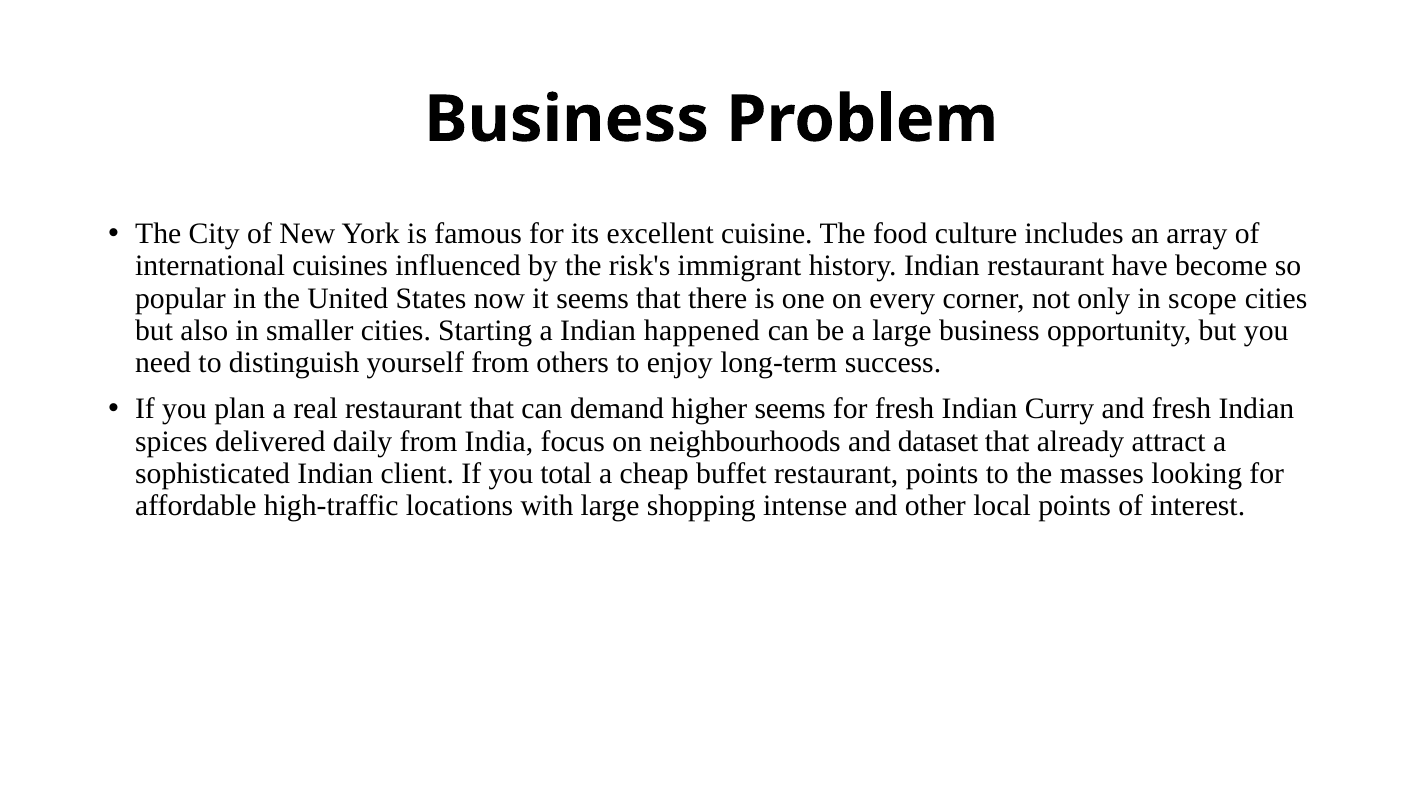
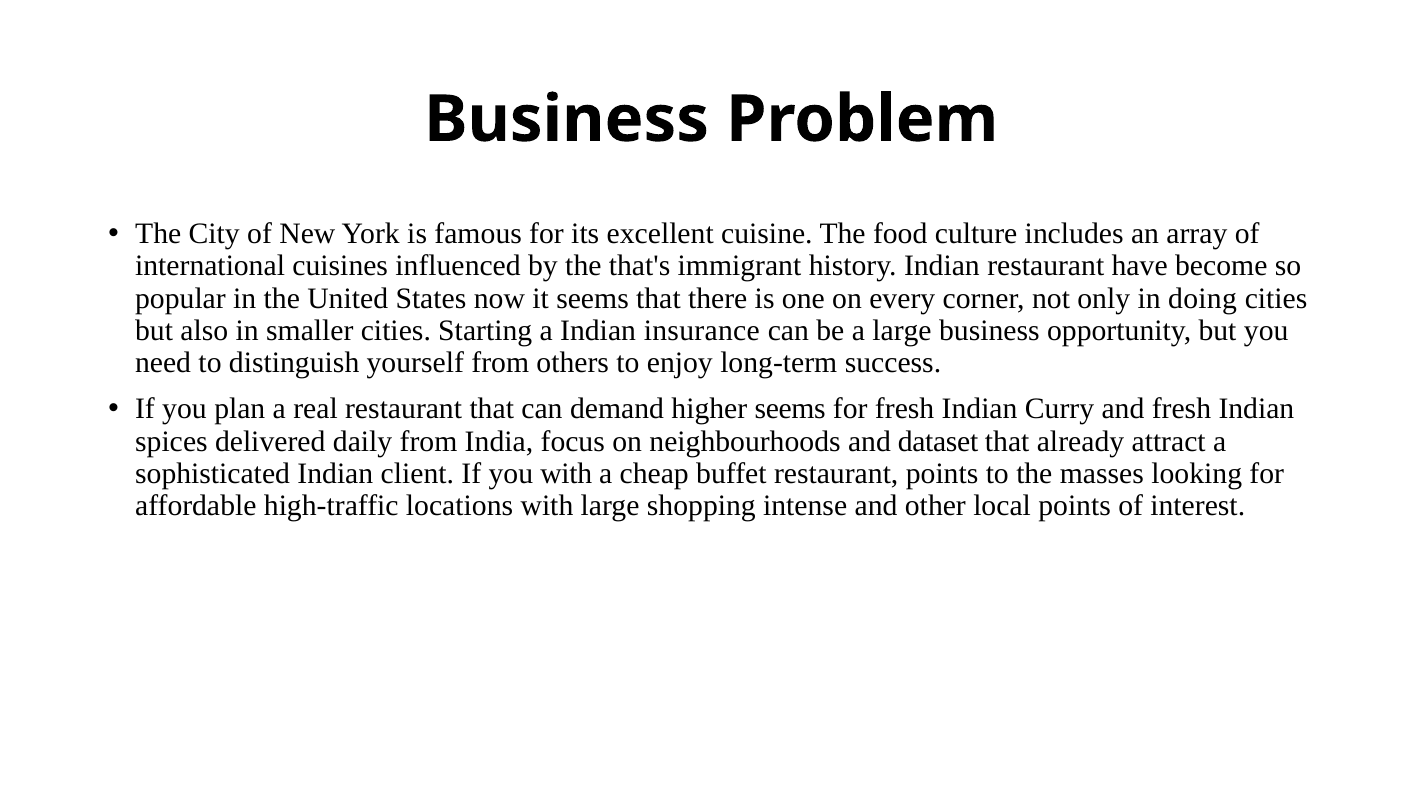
risk's: risk's -> that's (640, 266)
scope: scope -> doing (1203, 298)
happened: happened -> insurance (702, 330)
you total: total -> with (566, 474)
